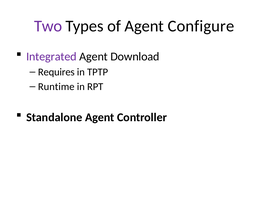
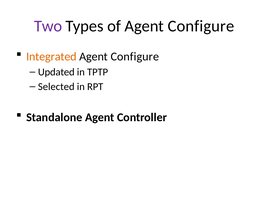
Integrated colour: purple -> orange (51, 56)
Download: Download -> Configure (135, 56)
Requires: Requires -> Updated (56, 72)
Runtime: Runtime -> Selected (56, 87)
